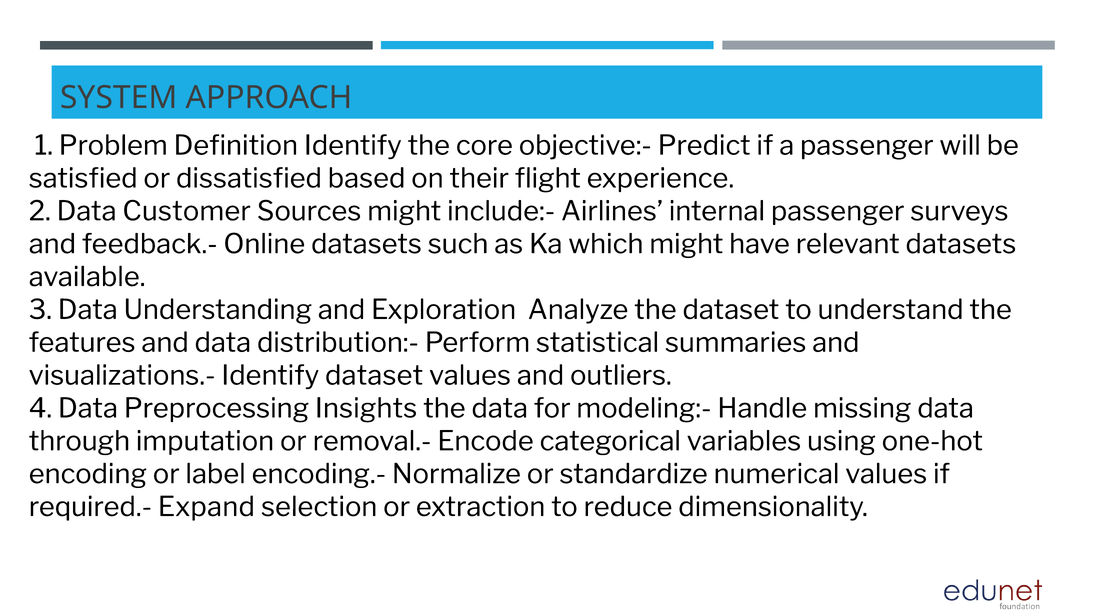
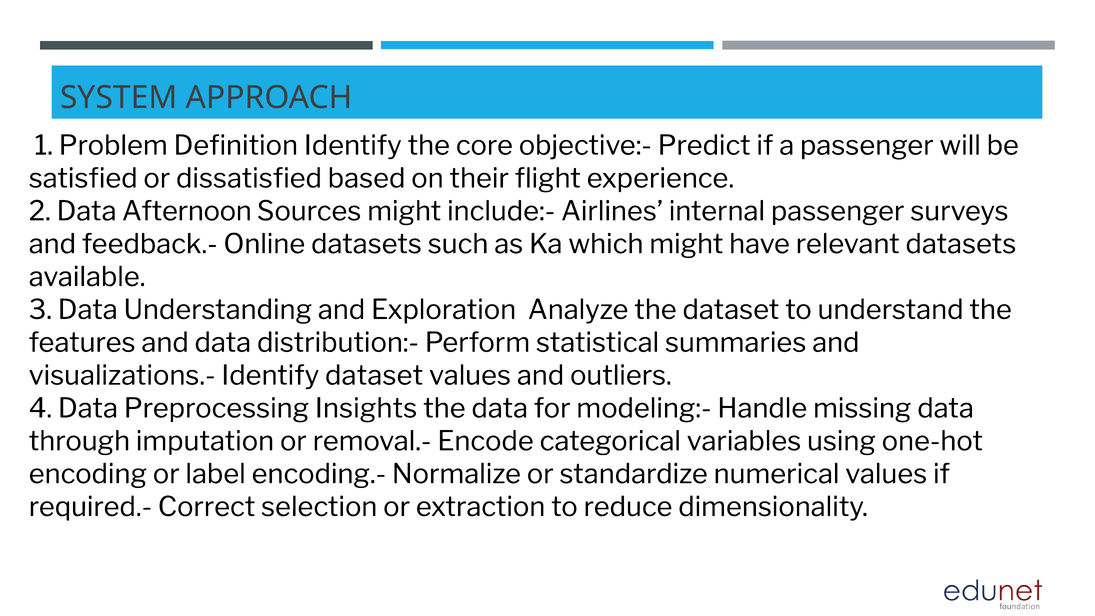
Customer: Customer -> Afternoon (187, 211)
Expand: Expand -> Correct (207, 507)
